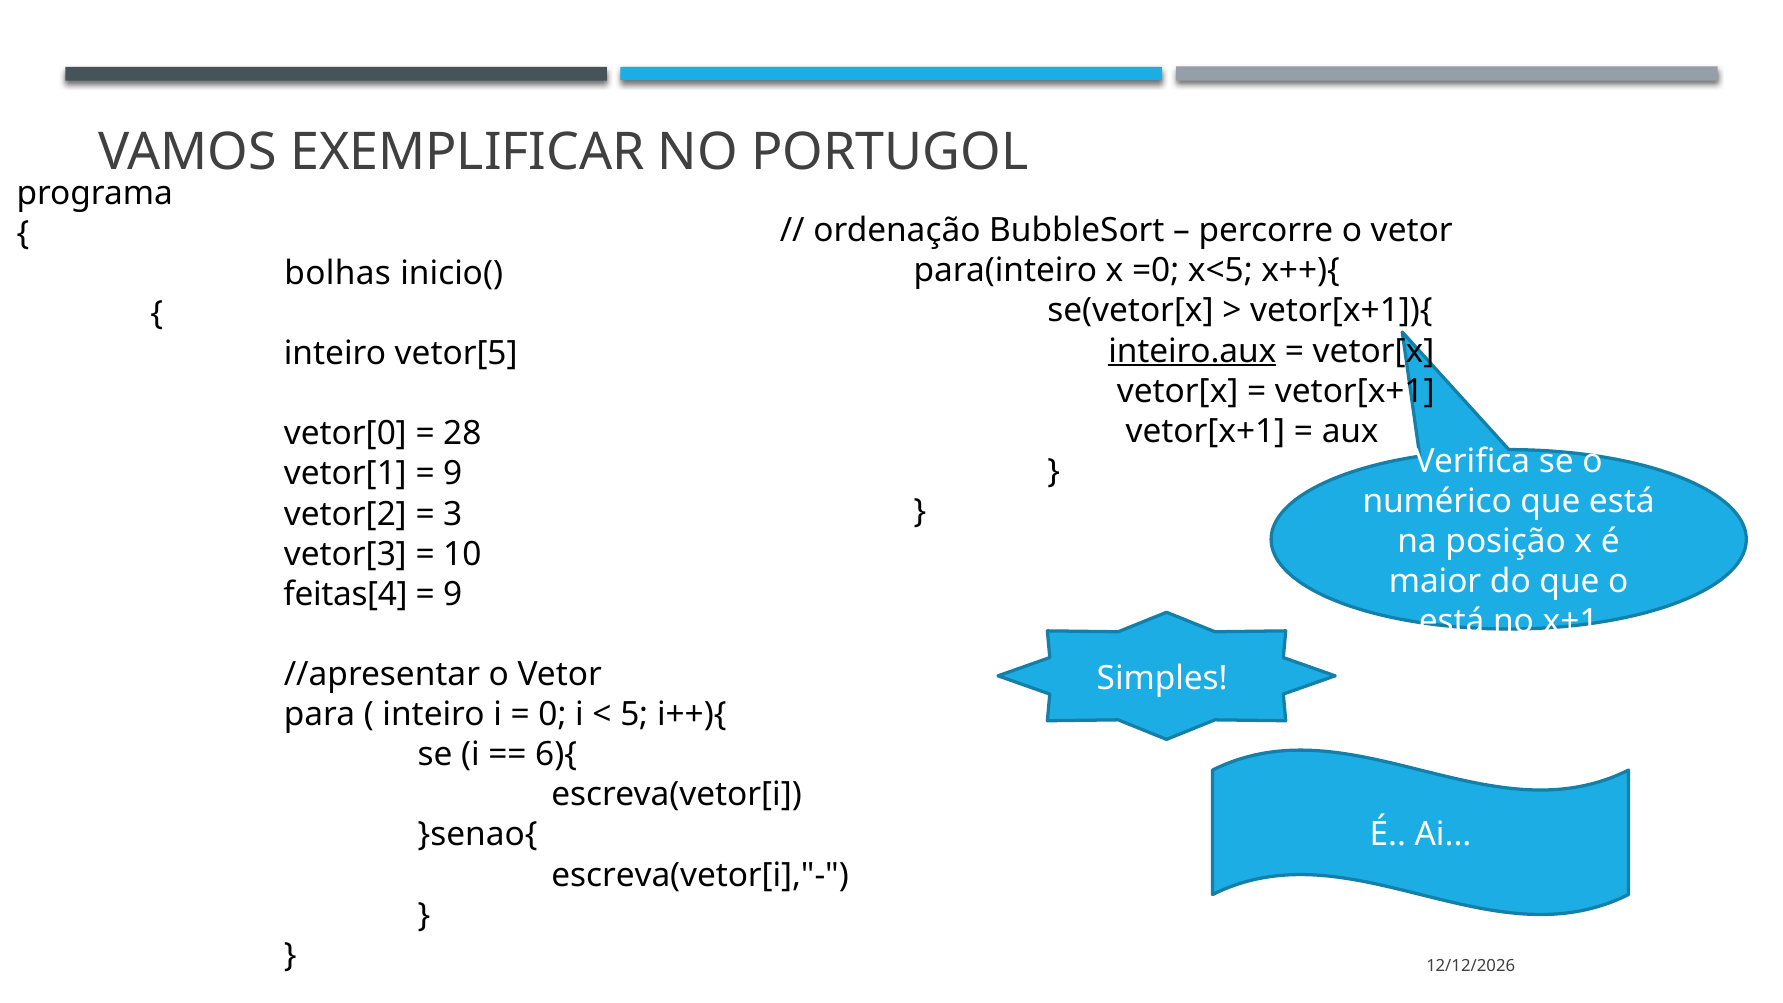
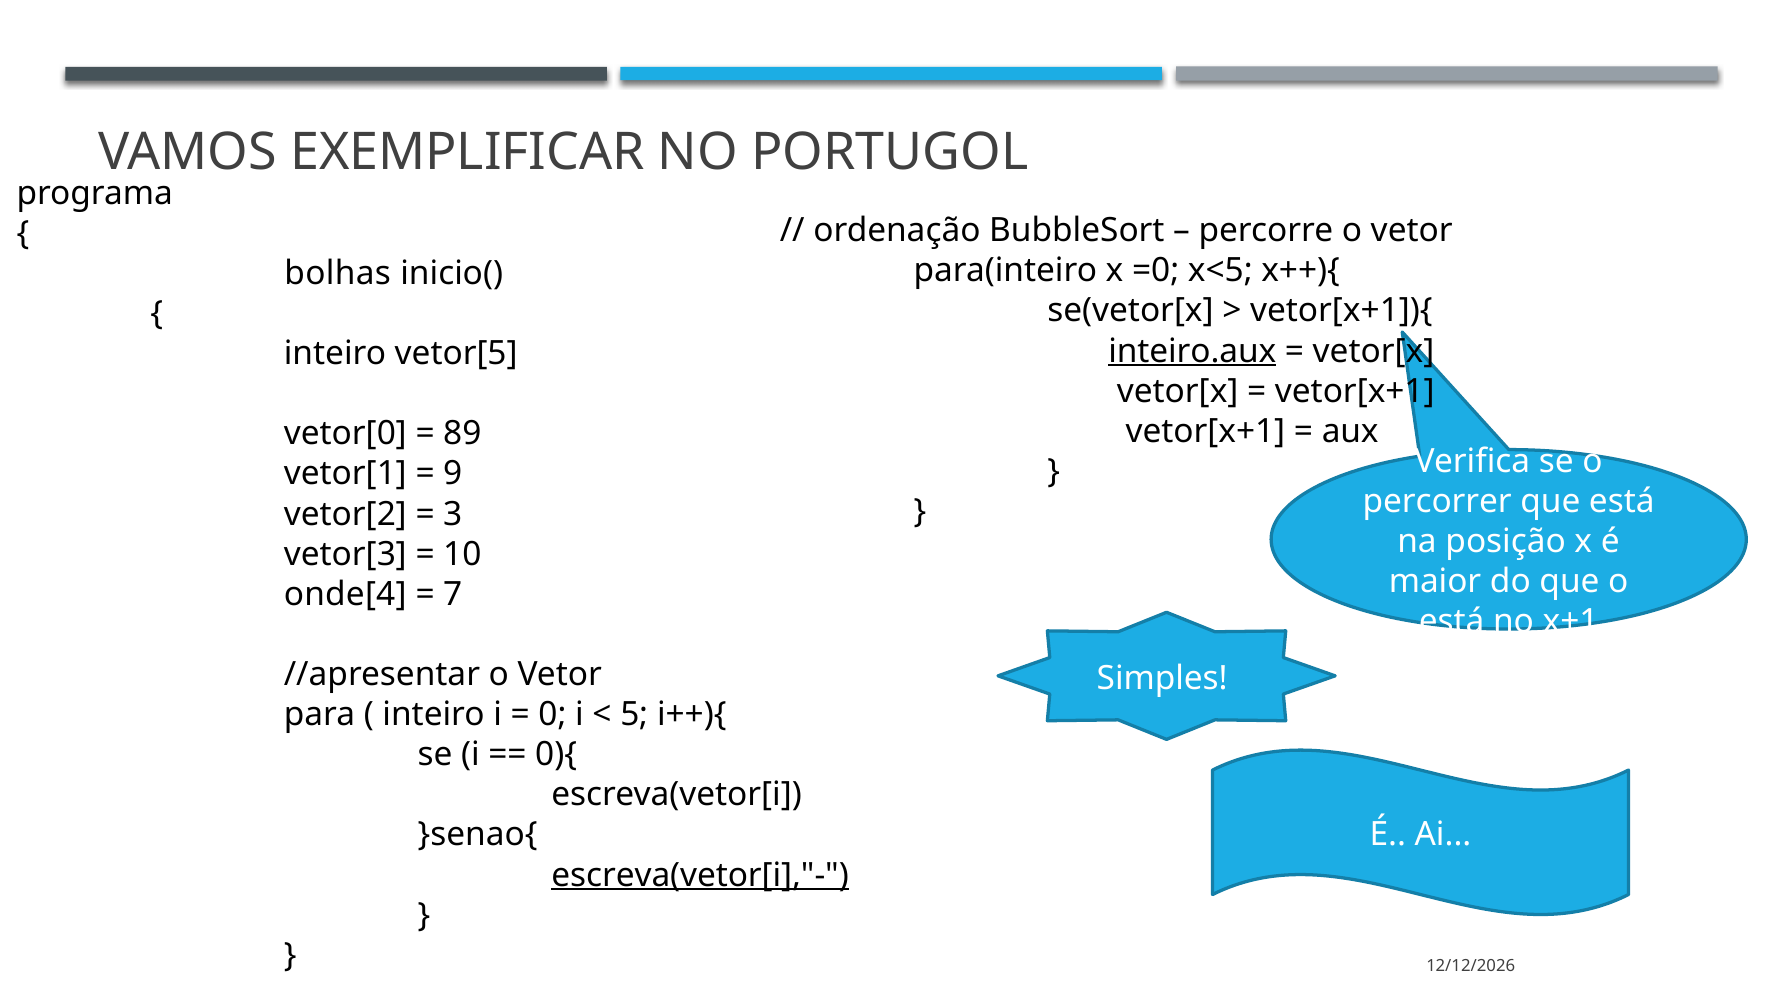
28: 28 -> 89 (462, 434)
numérico: numérico -> percorrer (1437, 501)
feitas[4: feitas[4 -> onde[4 (345, 594)
9: 9 -> 7 (453, 594)
6){: 6){ -> 0){ (556, 755)
escreva(vetor[i],"- underline: none -> present (700, 875)
